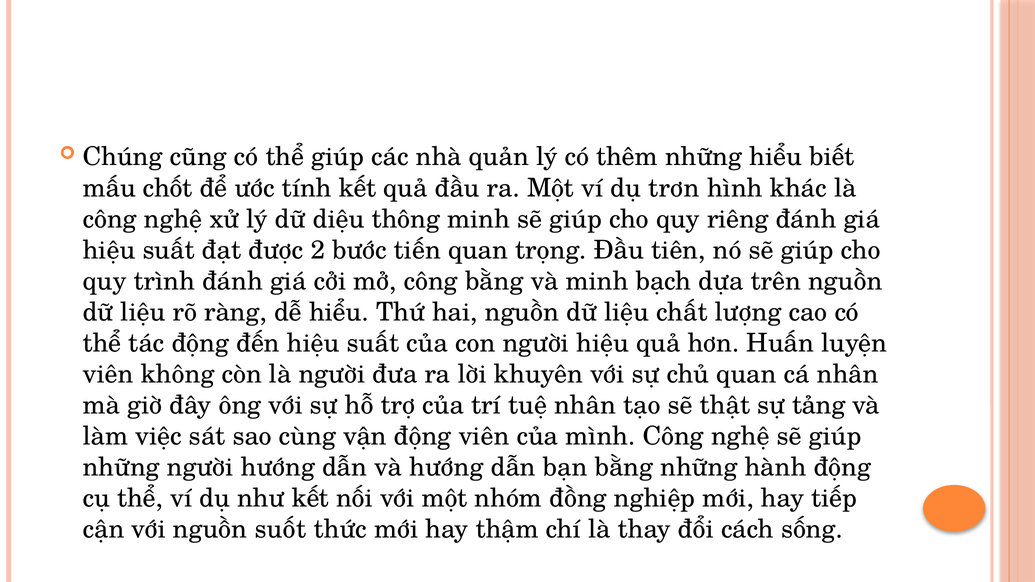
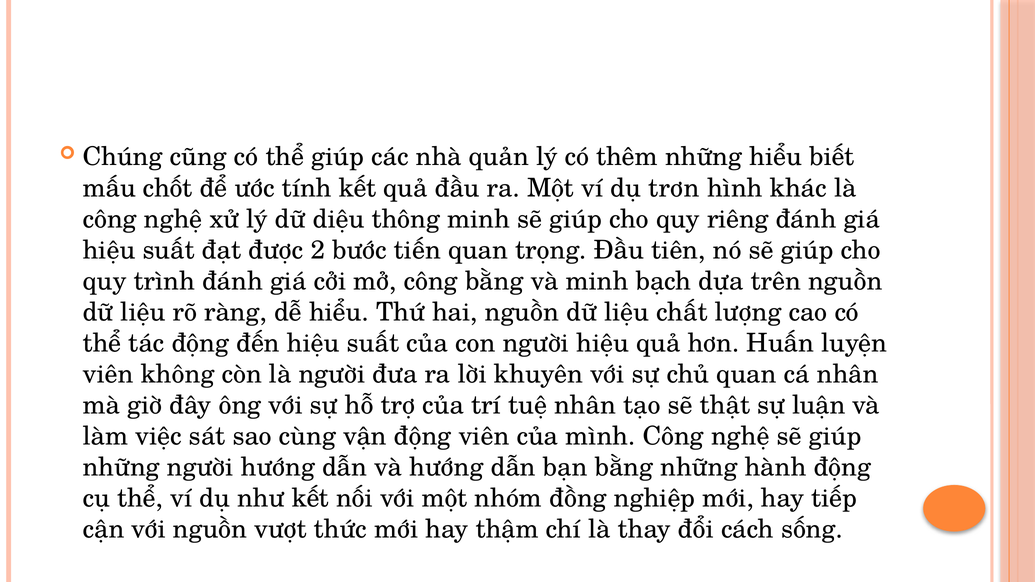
tảng: tảng -> luận (819, 405)
suốt: suốt -> vượt (281, 530)
